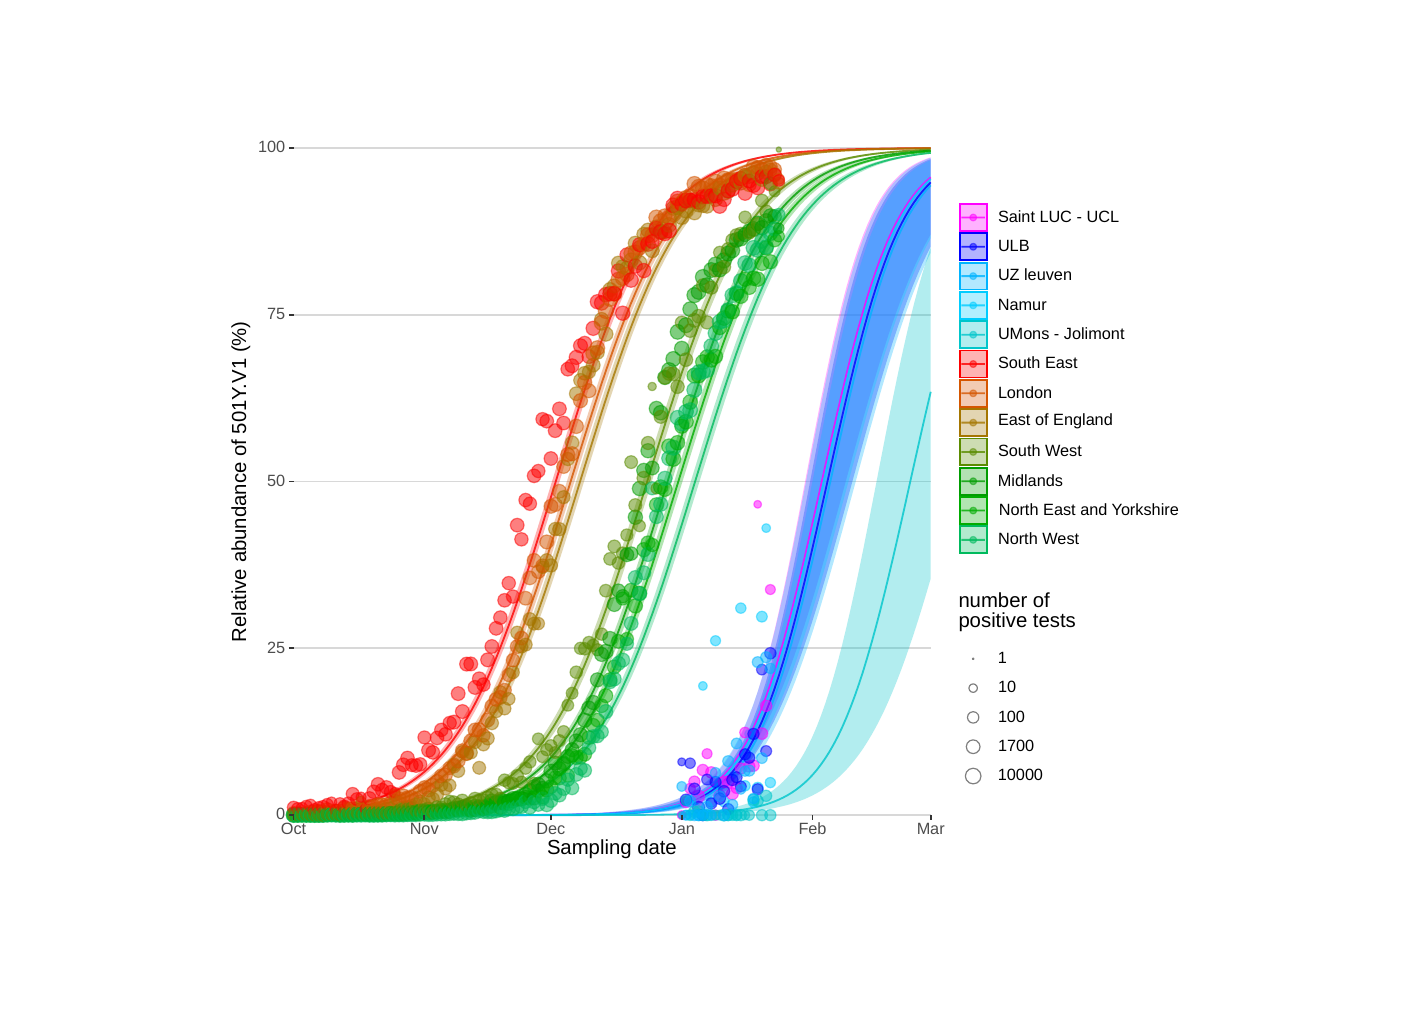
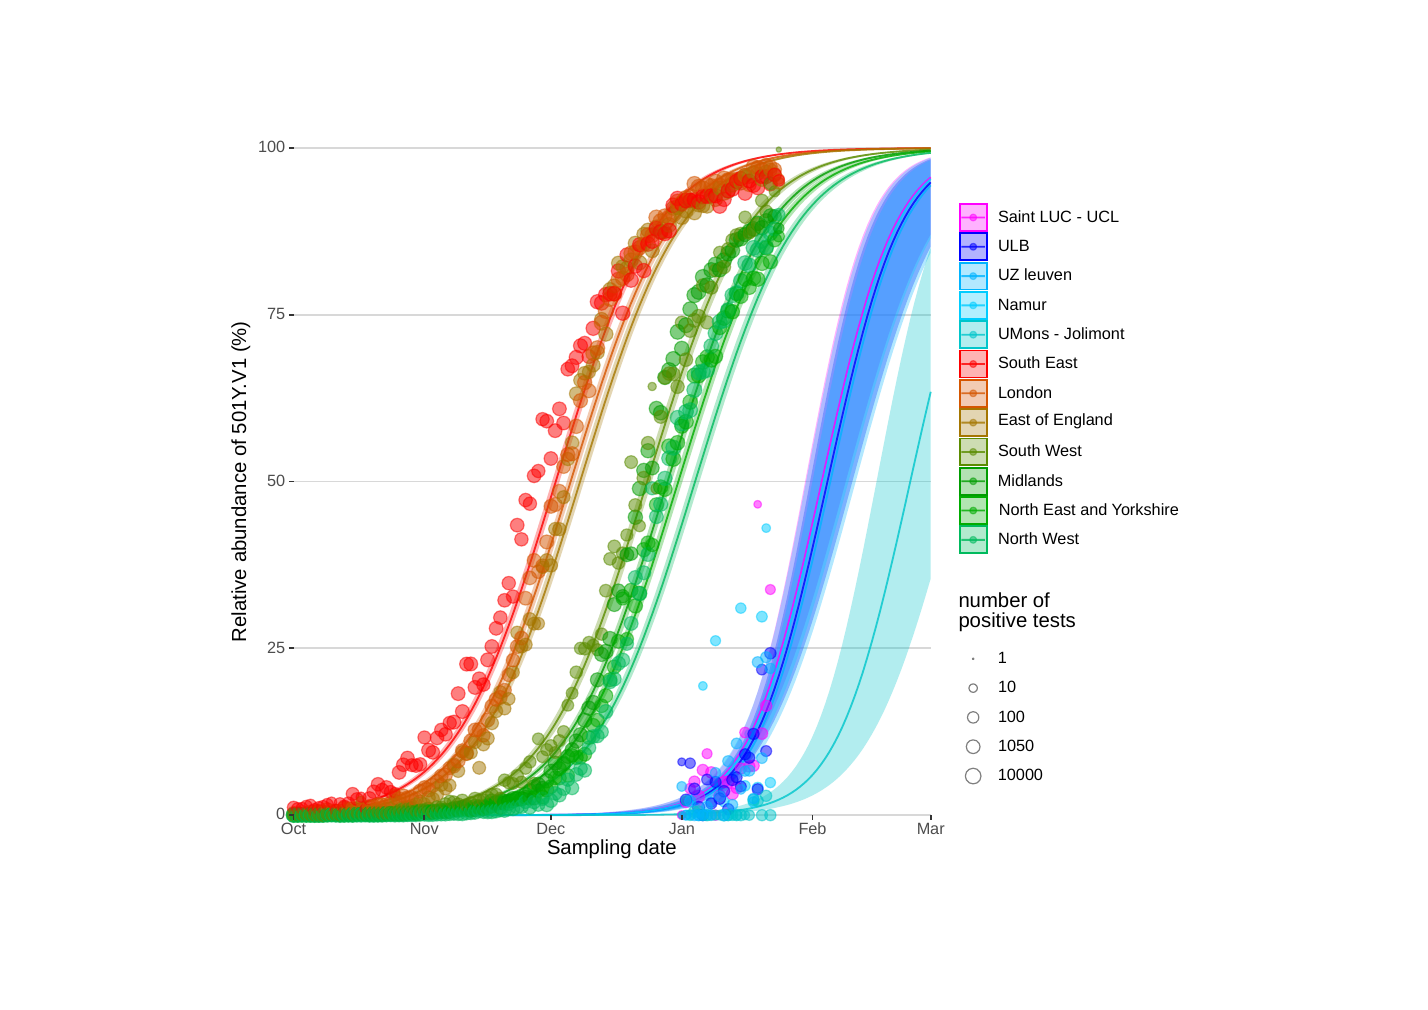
1700: 1700 -> 1050 (1016, 746)
